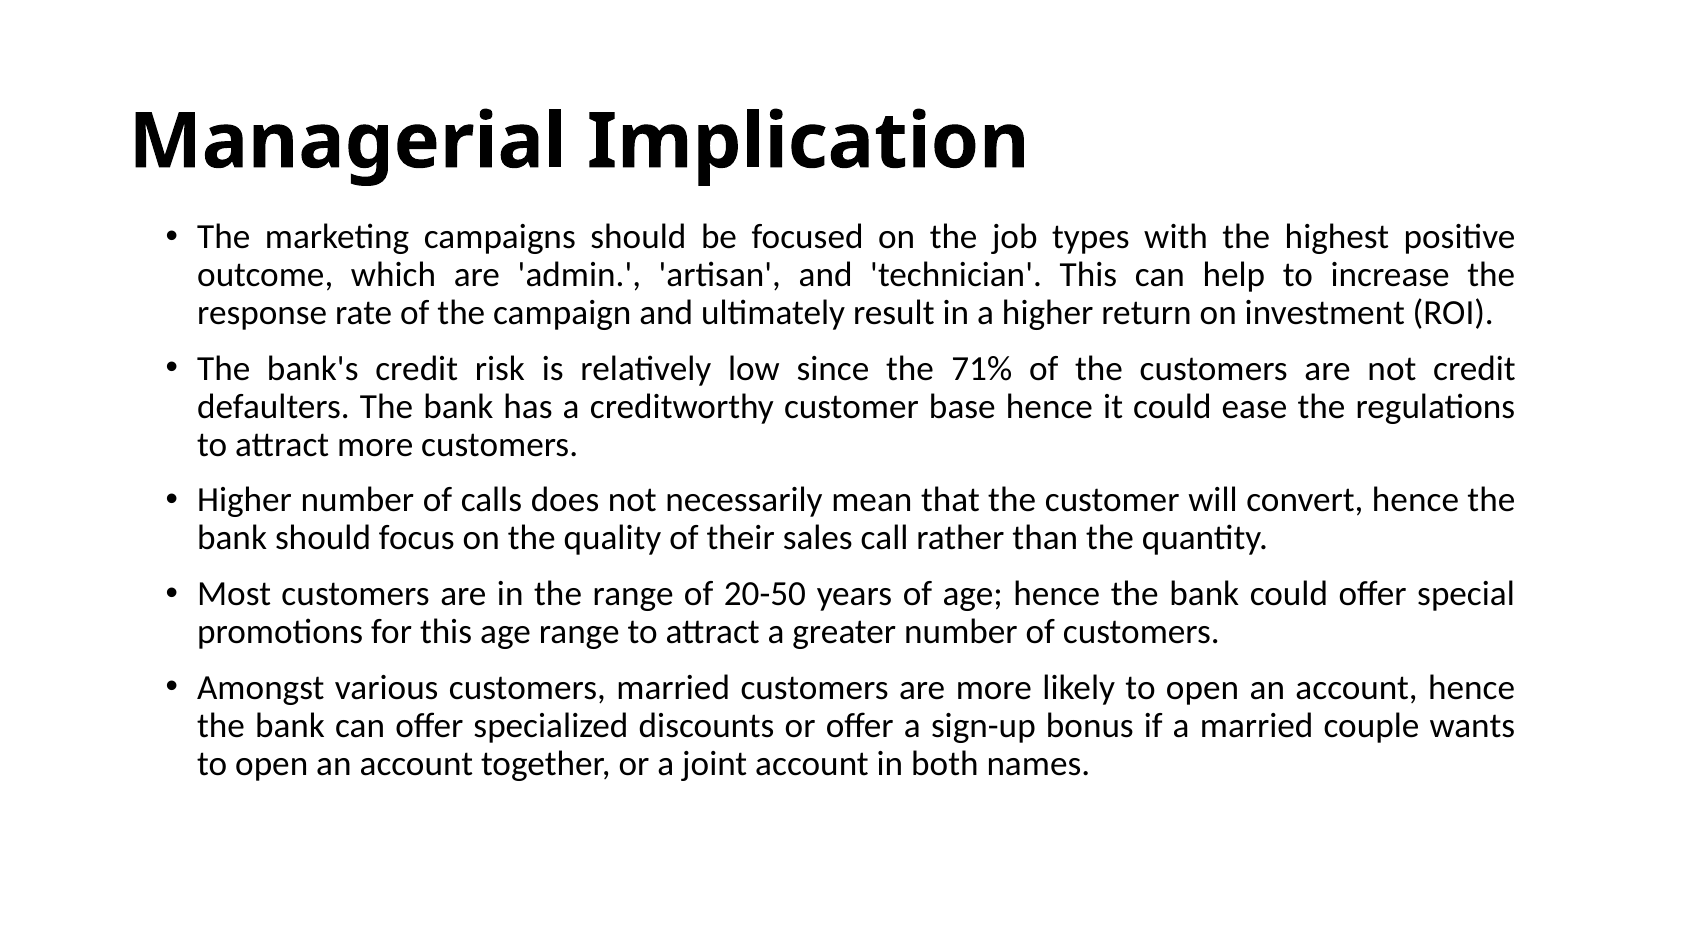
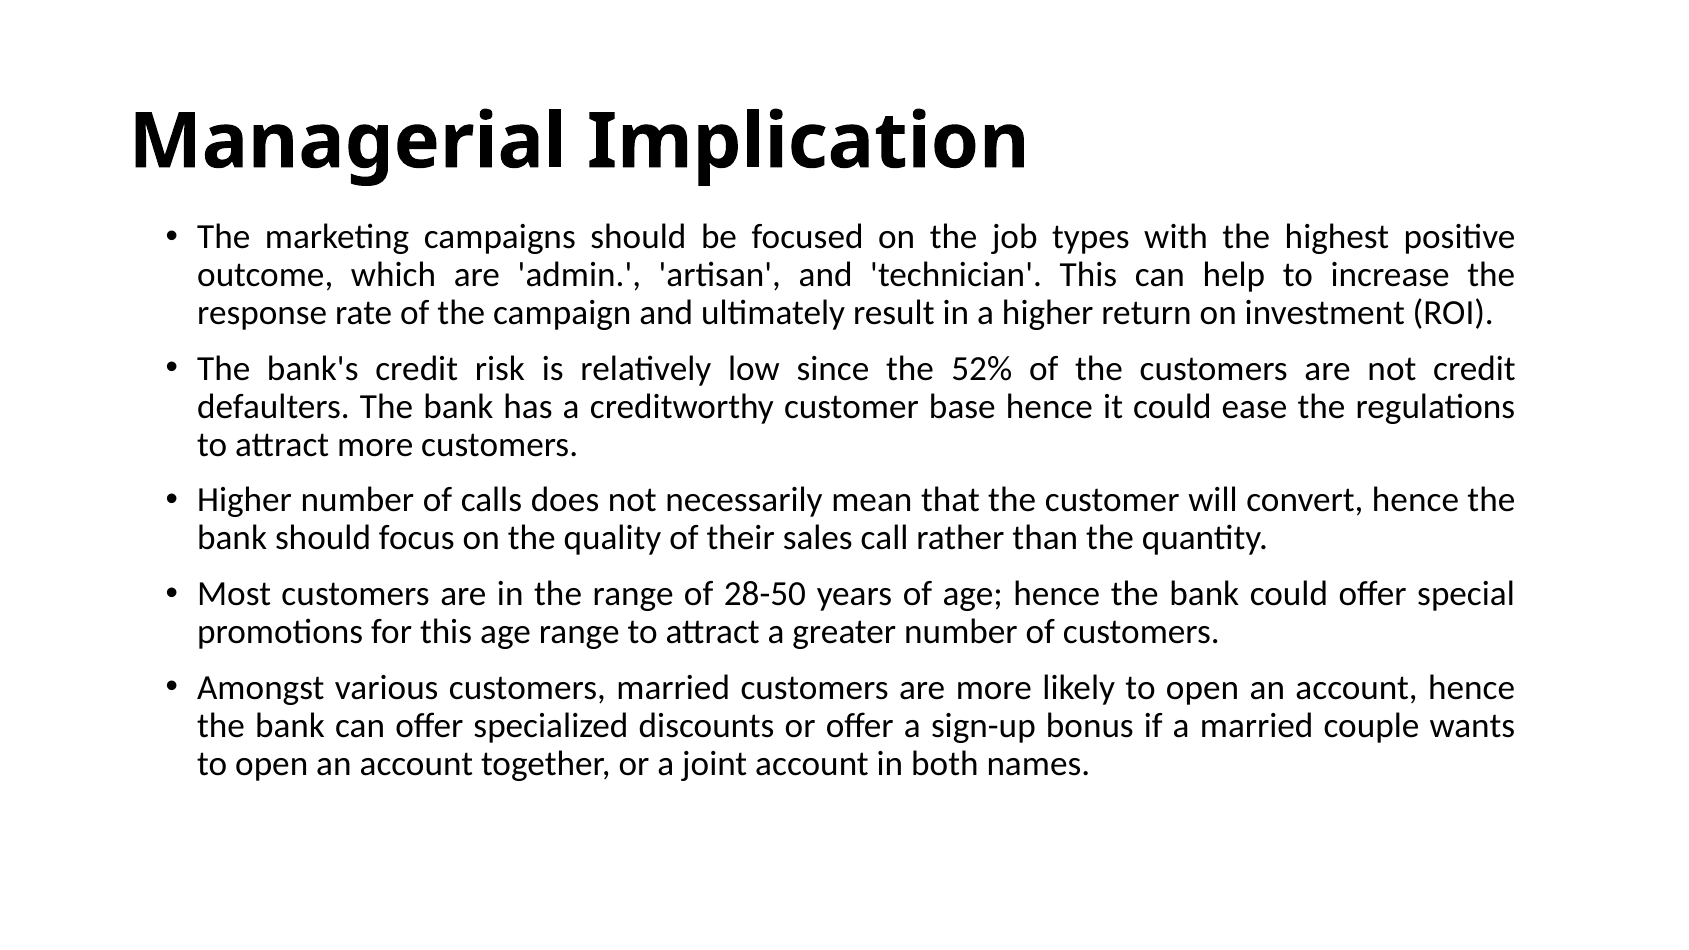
71%: 71% -> 52% (982, 369)
20-50: 20-50 -> 28-50 (765, 594)
